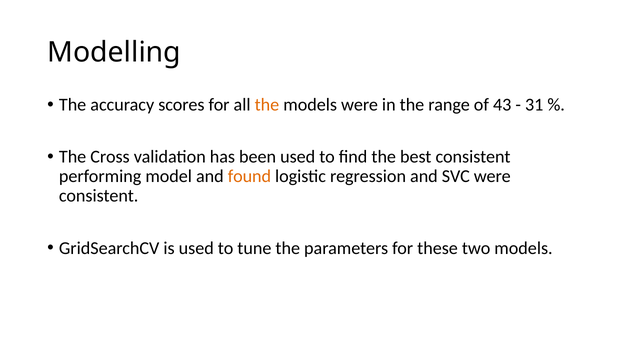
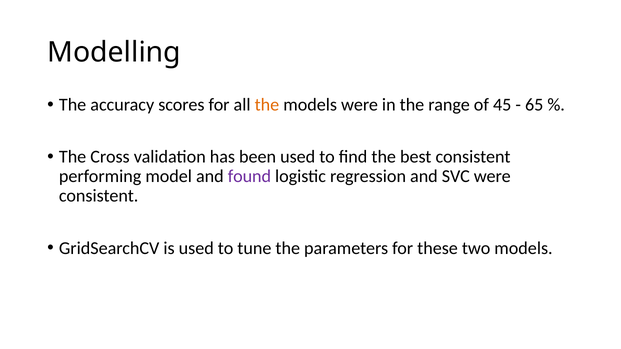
43: 43 -> 45 (502, 105)
31: 31 -> 65 (534, 105)
found colour: orange -> purple (249, 177)
